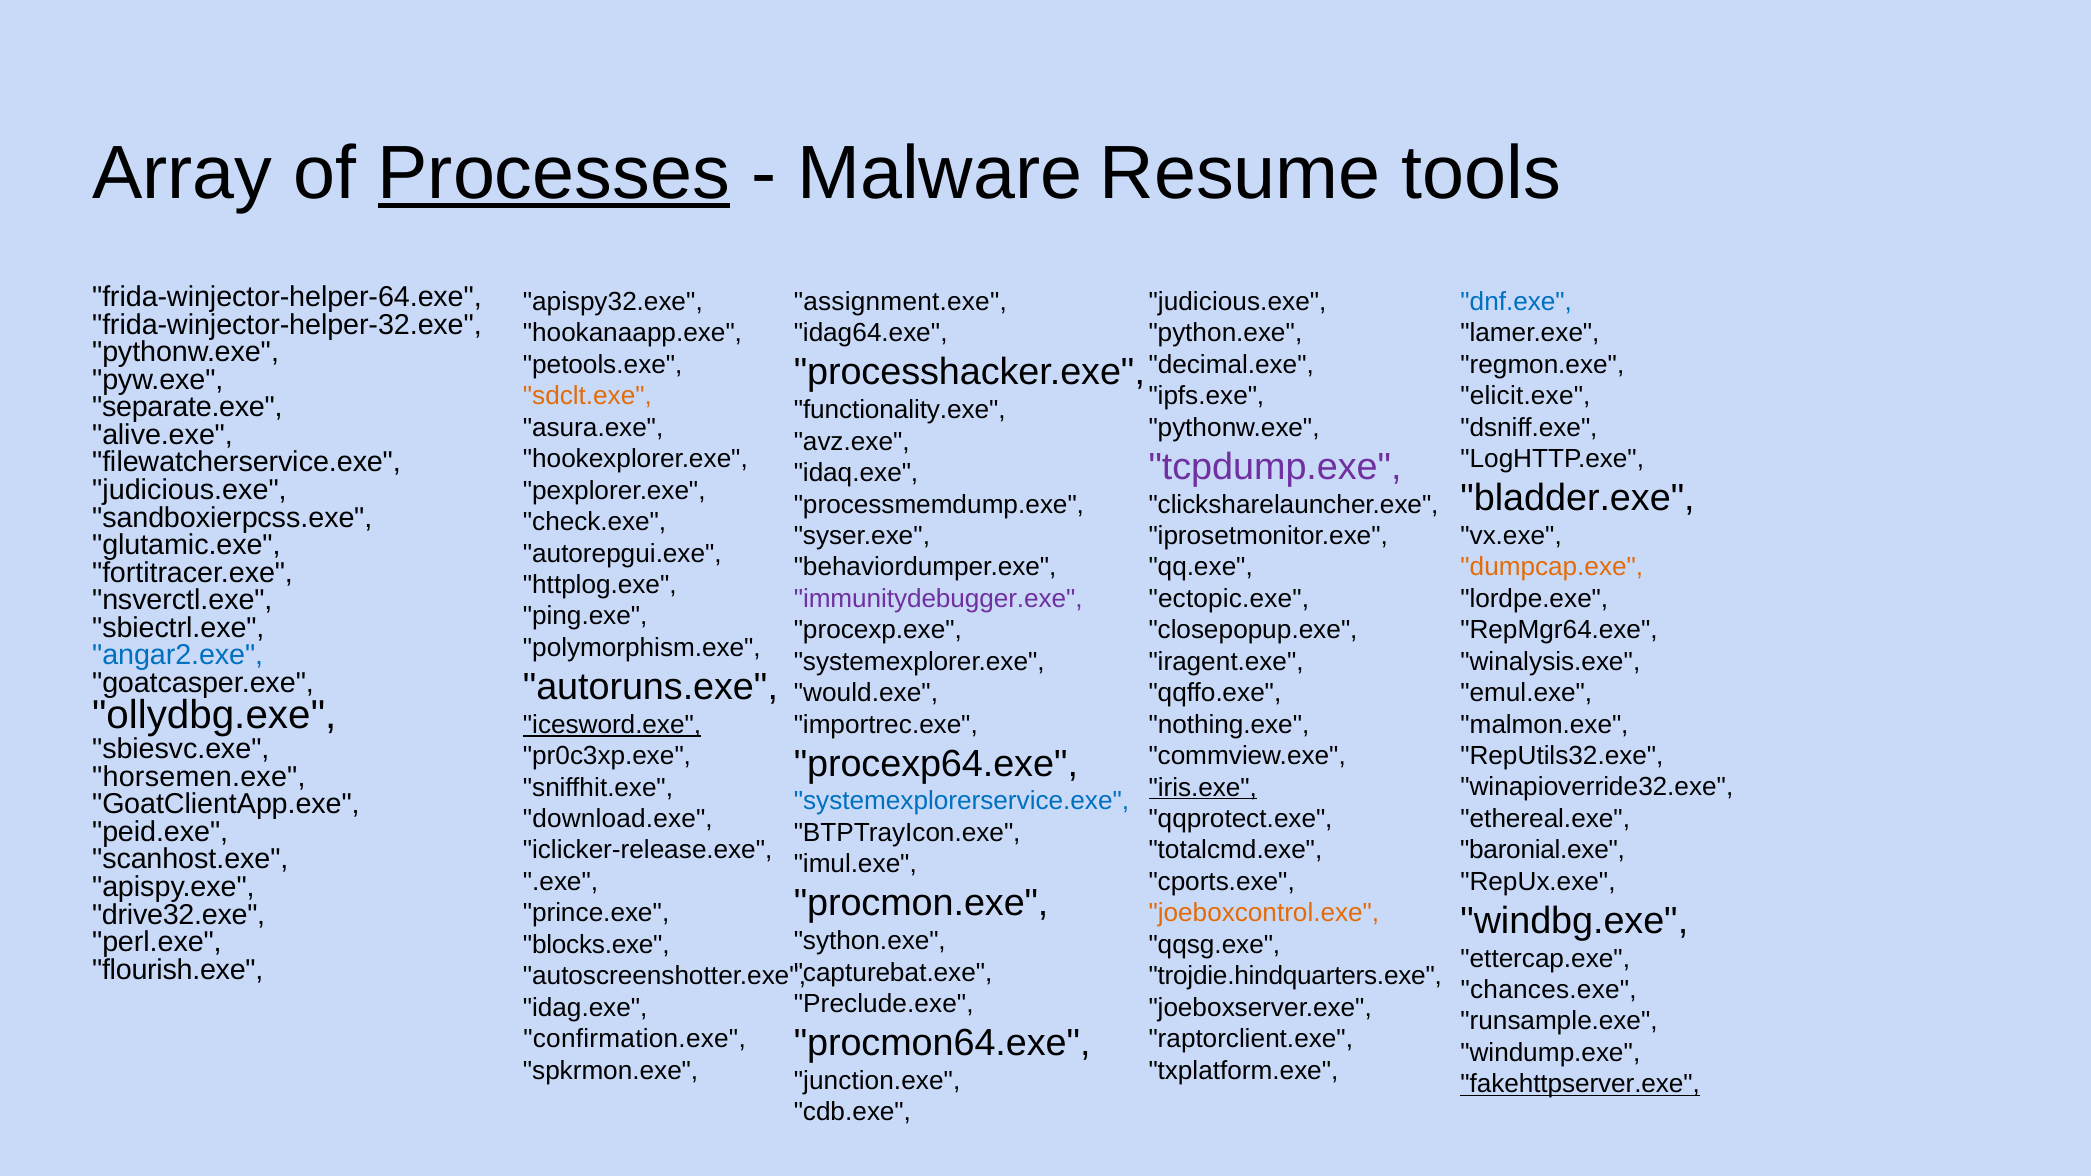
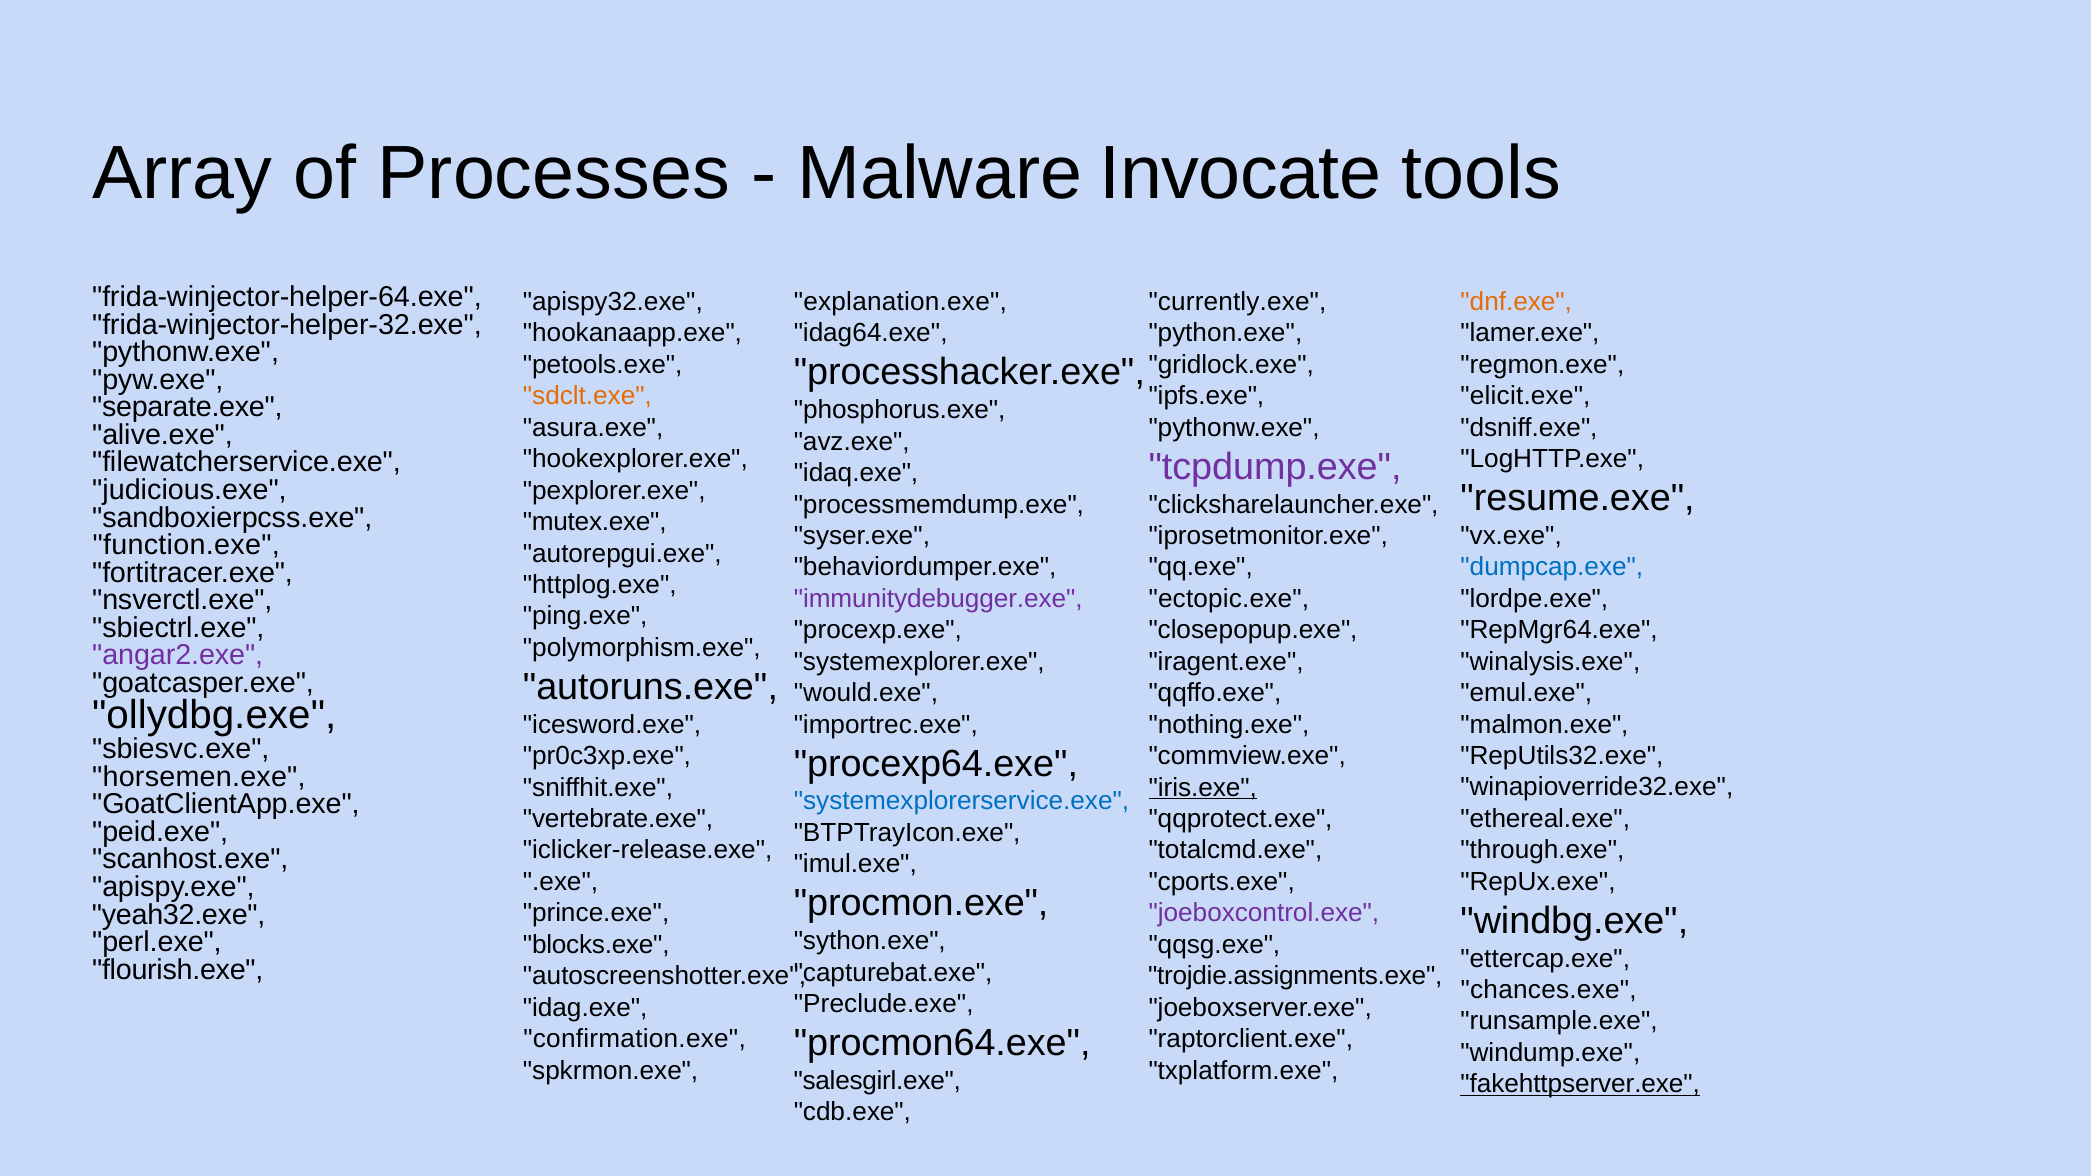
Processes underline: present -> none (554, 173)
Resume: Resume -> Invocate (1240, 173)
assignment.exe: assignment.exe -> explanation.exe (900, 302)
judicious.exe: judicious.exe -> currently.exe (1237, 302)
dnf.exe colour: blue -> orange (1516, 302)
decimal.exe: decimal.exe -> gridlock.exe (1231, 365)
functionality.exe: functionality.exe -> phosphorus.exe (900, 410)
bladder.exe: bladder.exe -> resume.exe (1578, 498)
check.exe: check.exe -> mutex.exe (595, 522)
glutamic.exe: glutamic.exe -> function.exe (186, 545)
dumpcap.exe colour: orange -> blue (1552, 567)
angar2.exe colour: blue -> purple (178, 656)
icesword.exe underline: present -> none (612, 725)
download.exe: download.exe -> vertebrate.exe (618, 819)
baronial.exe: baronial.exe -> through.exe (1542, 850)
joeboxcontrol.exe colour: orange -> purple (1264, 913)
drive32.exe: drive32.exe -> yeah32.exe (179, 915)
trojdie.hindquarters.exe: trojdie.hindquarters.exe -> trojdie.assignments.exe (1295, 976)
junction.exe: junction.exe -> salesgirl.exe (877, 1081)
